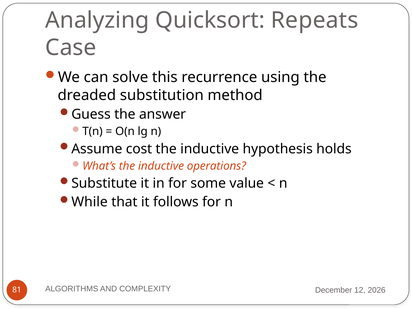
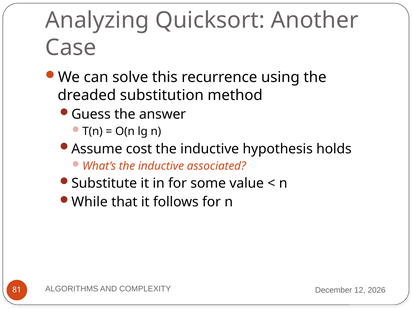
Repeats: Repeats -> Another (315, 20)
operations: operations -> associated (216, 166)
